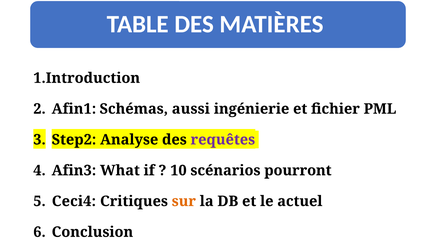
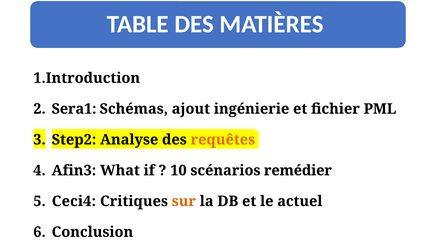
Afin1: Afin1 -> Sera1 (74, 109)
aussi: aussi -> ajout (191, 109)
requêtes colour: purple -> orange (223, 139)
pourront: pourront -> remédier (298, 170)
